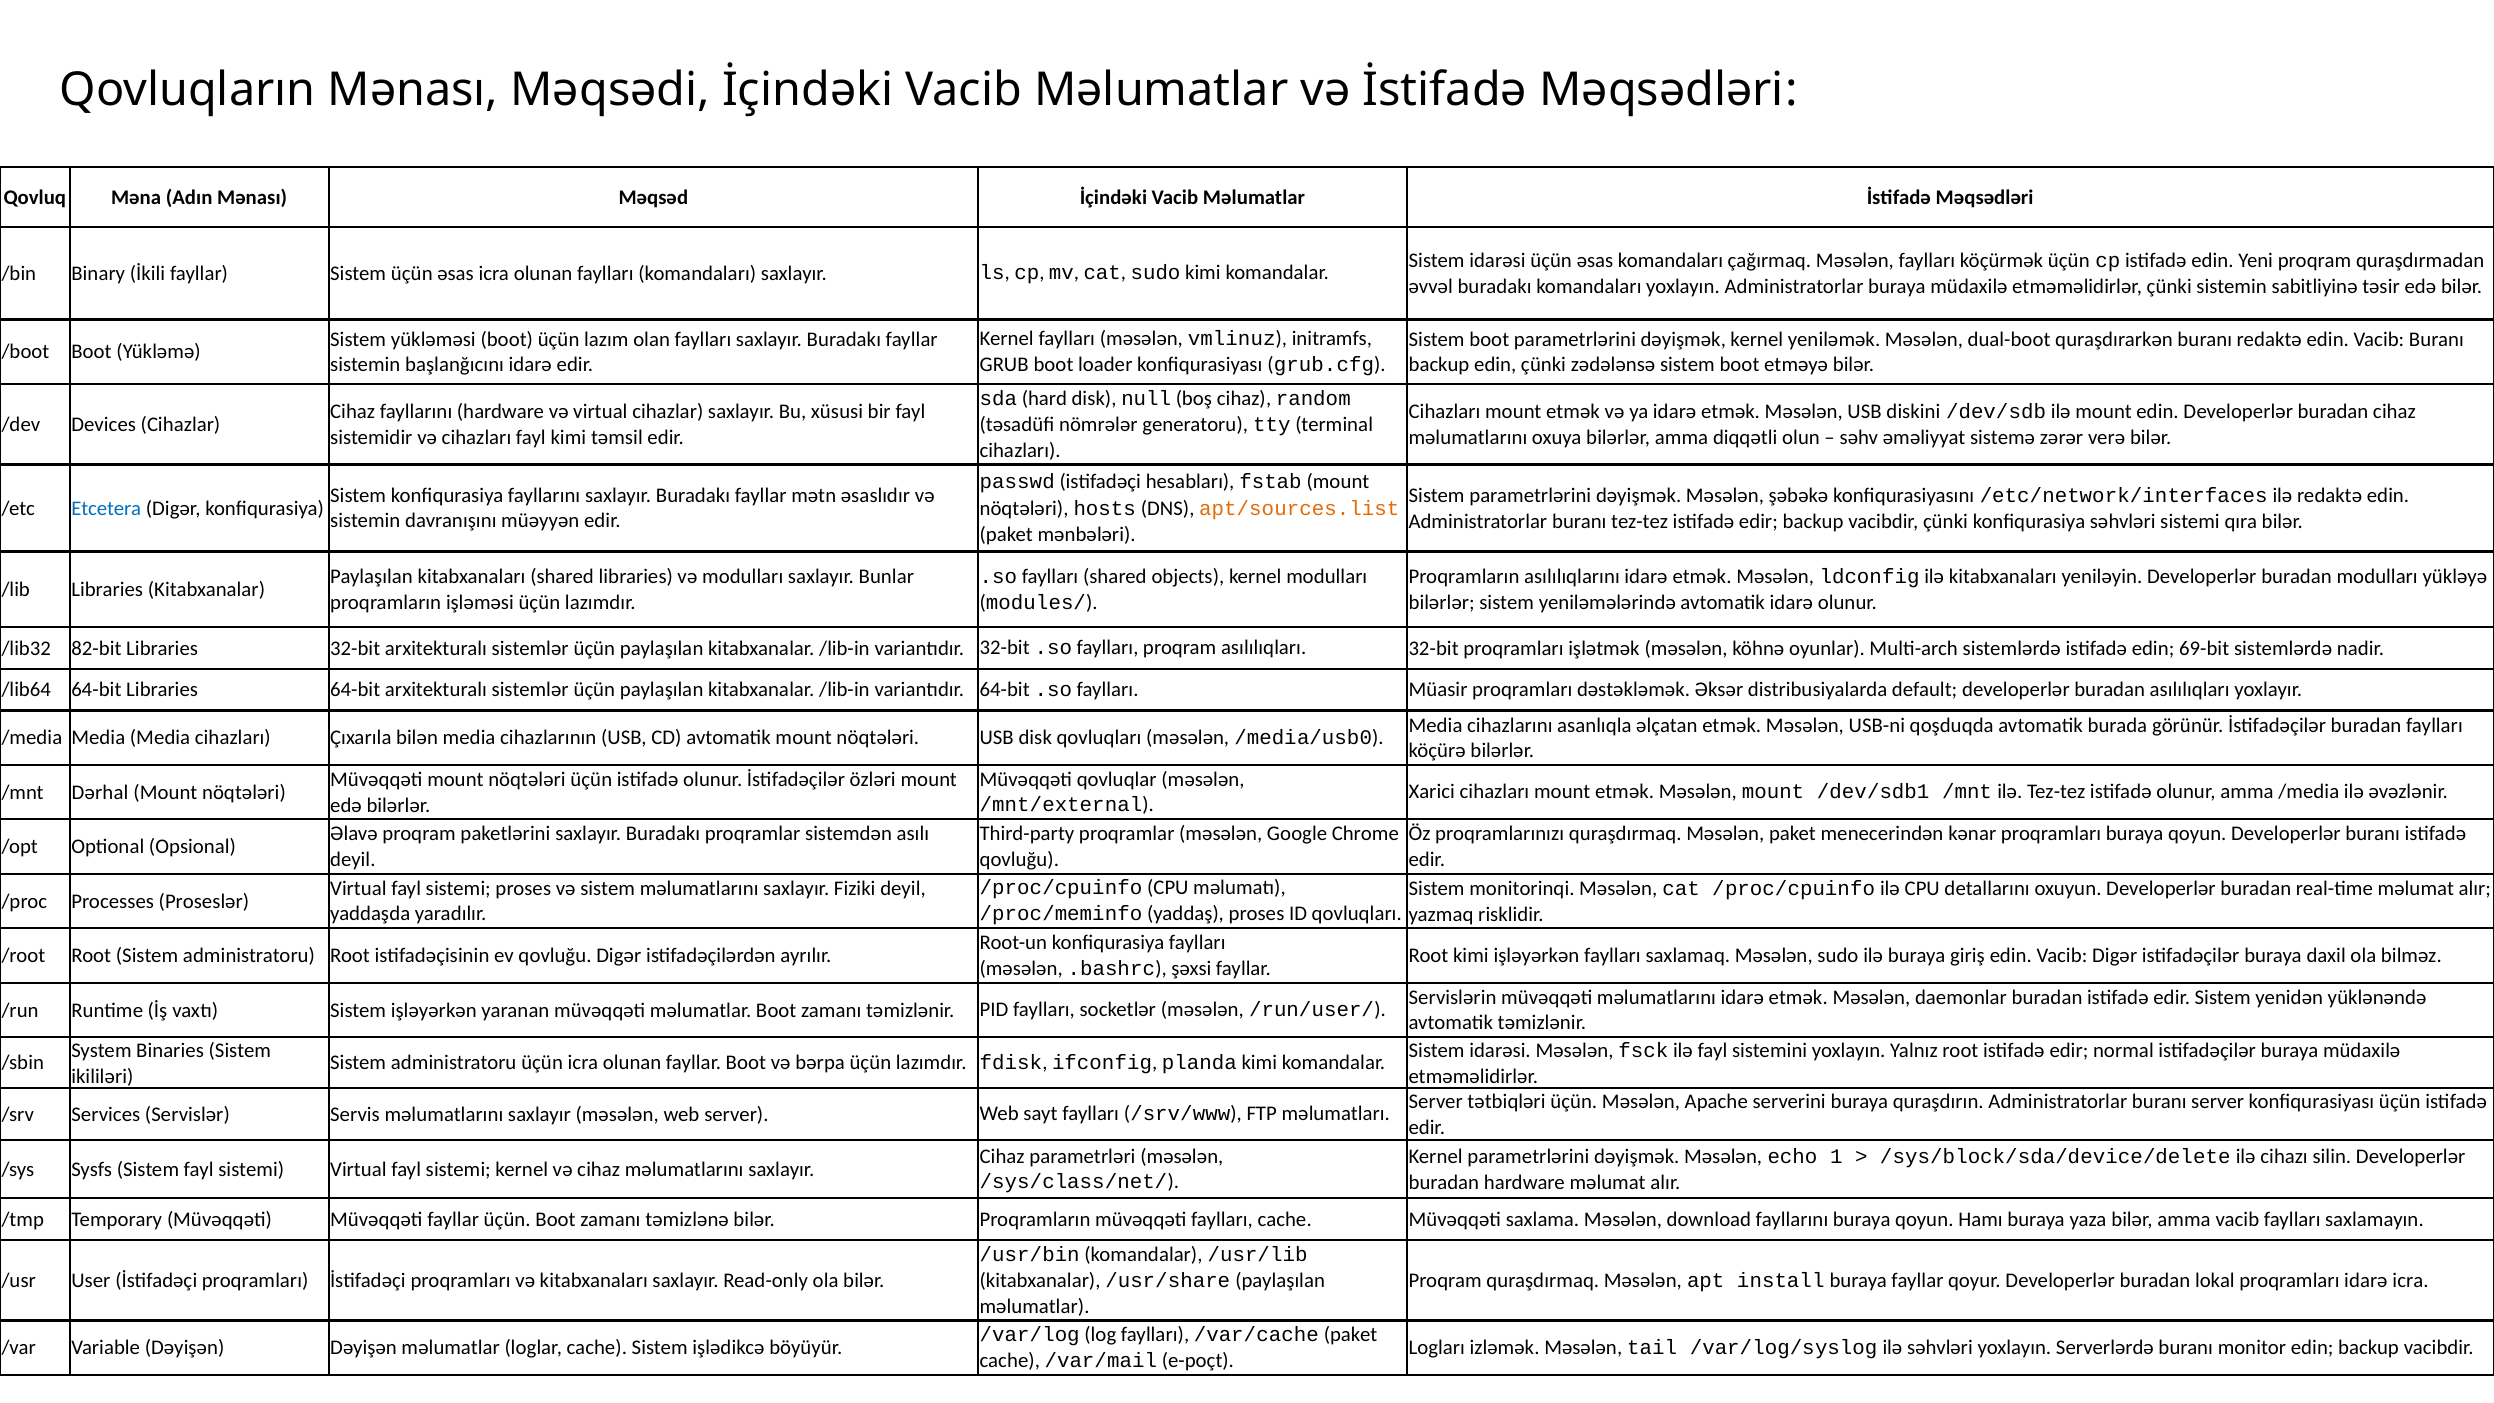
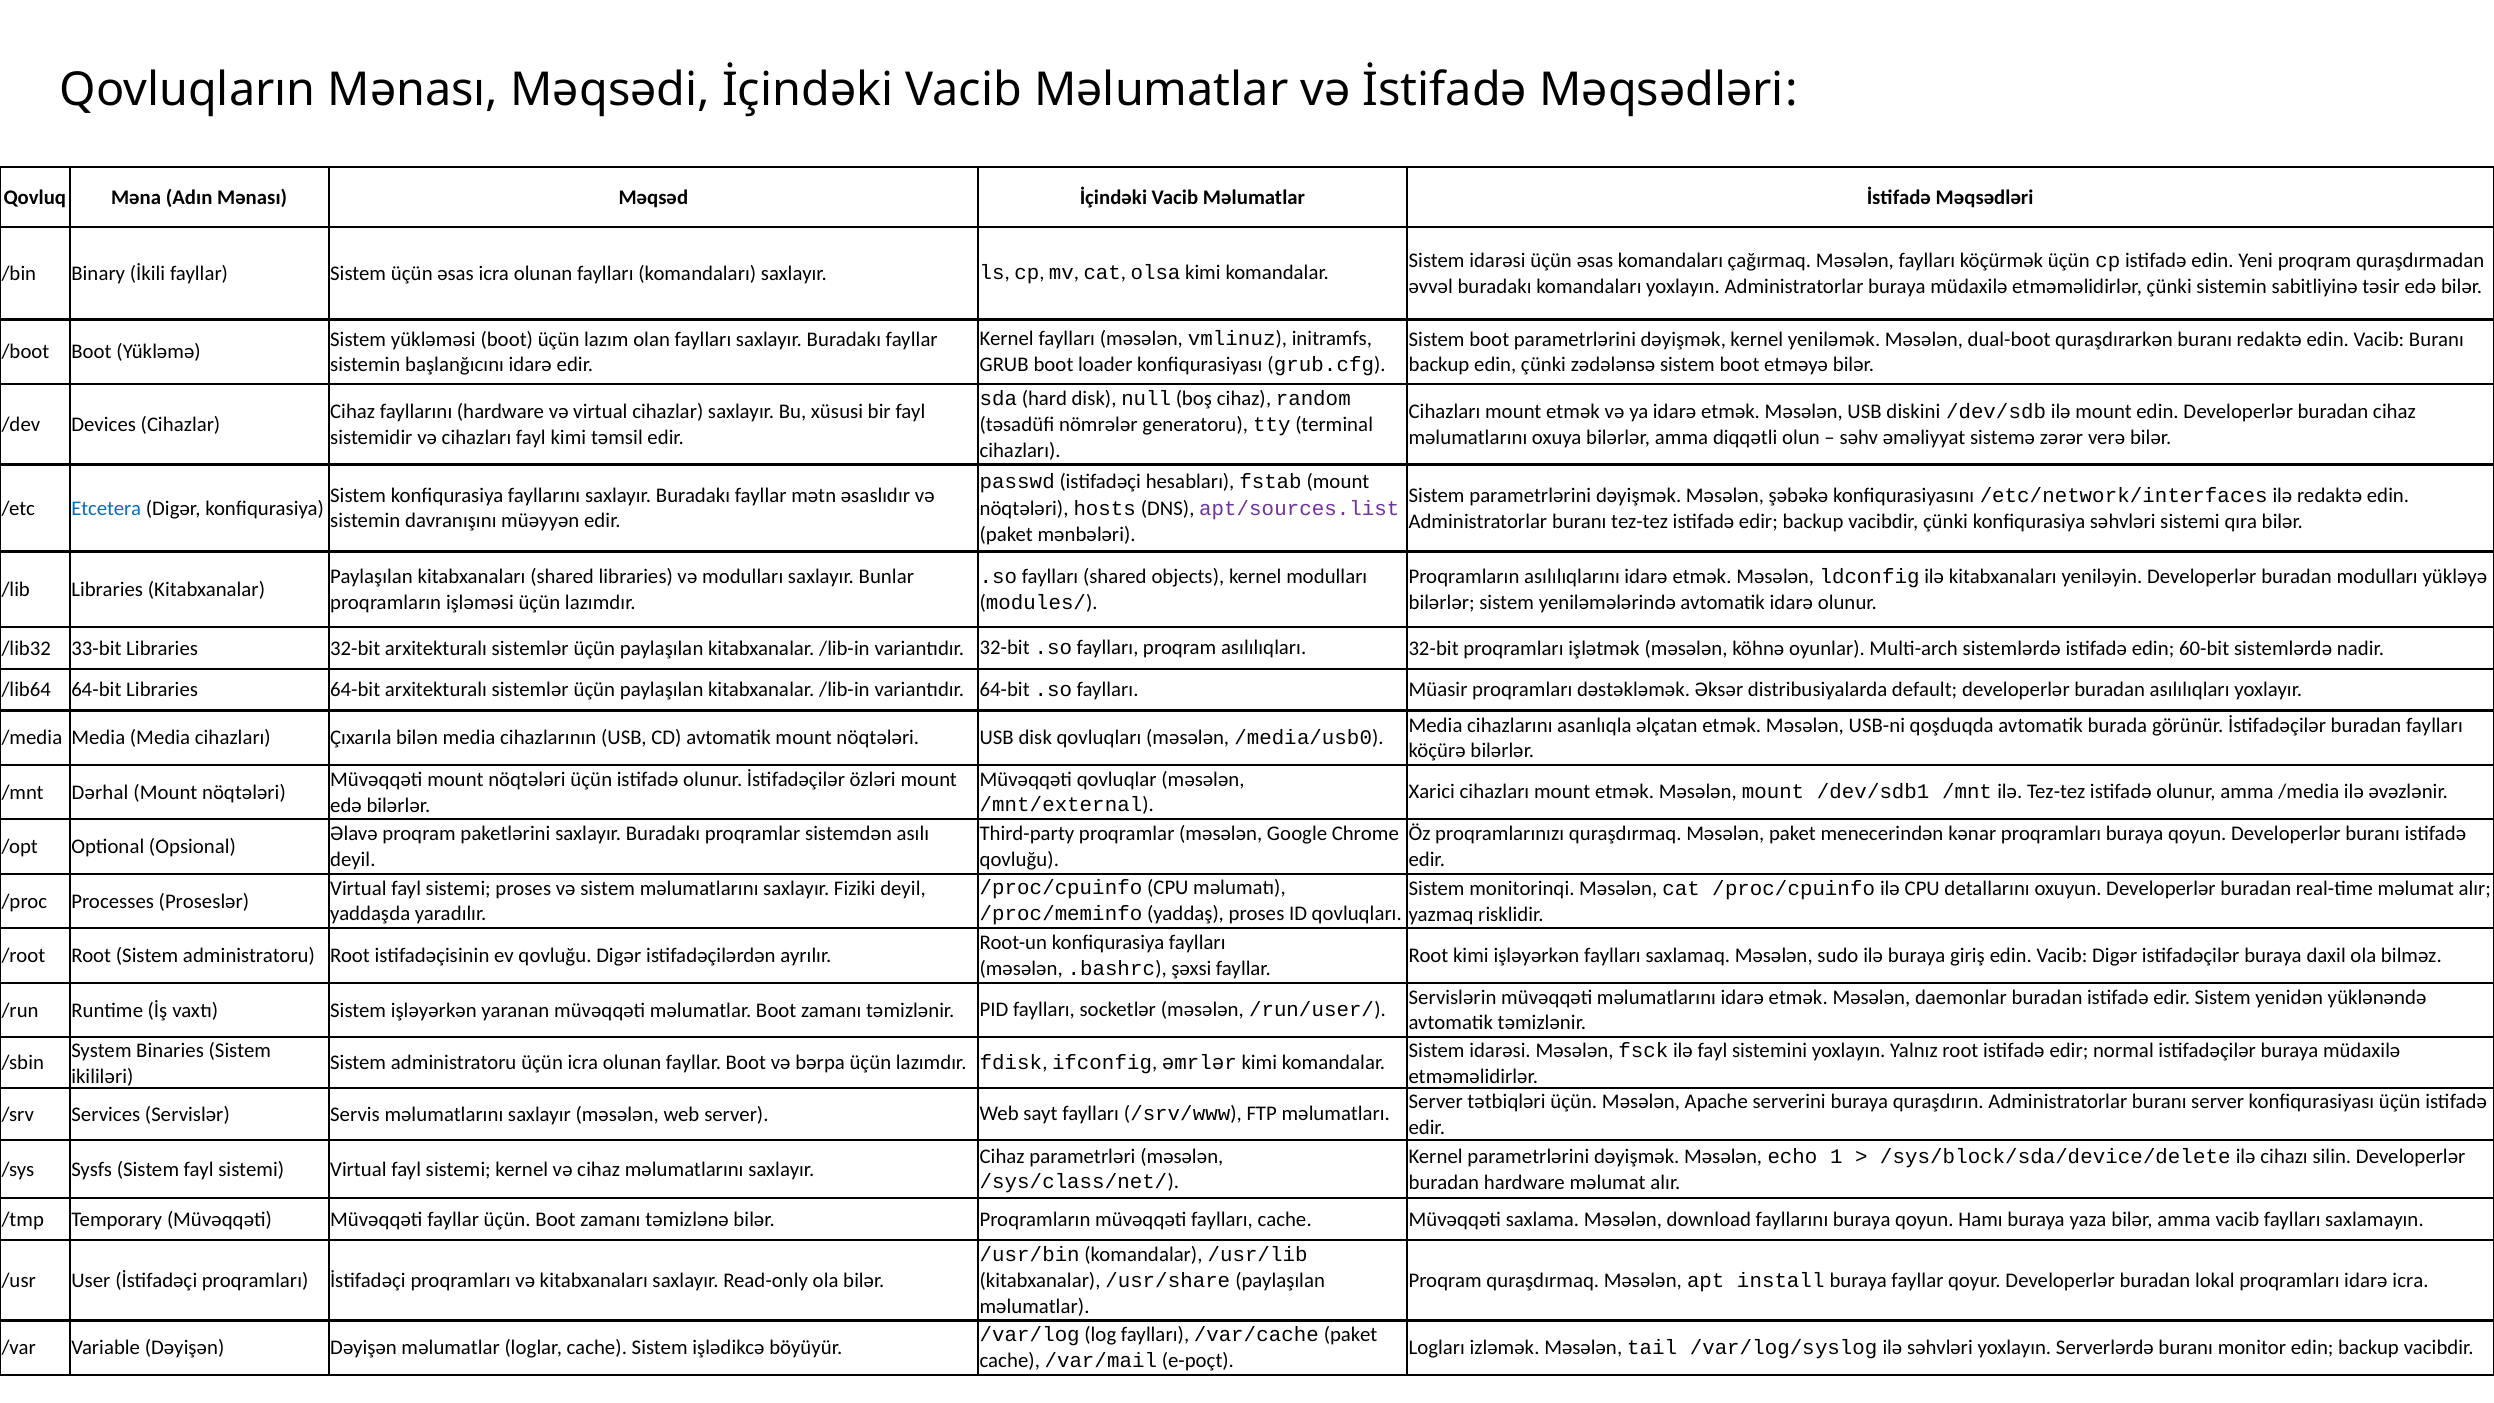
cat sudo: sudo -> olsa (1156, 273)
apt/sources.list colour: orange -> purple (1299, 508)
82-bit: 82-bit -> 33-bit (96, 648)
69-bit: 69-bit -> 60-bit (2204, 648)
planda: planda -> əmrlər (1199, 1063)
